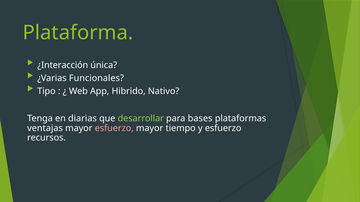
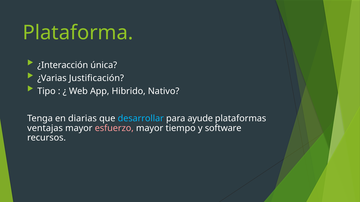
Funcionales: Funcionales -> Justificación (96, 78)
desarrollar colour: light green -> light blue (141, 119)
bases: bases -> ayude (200, 119)
y esfuerzo: esfuerzo -> software (223, 128)
